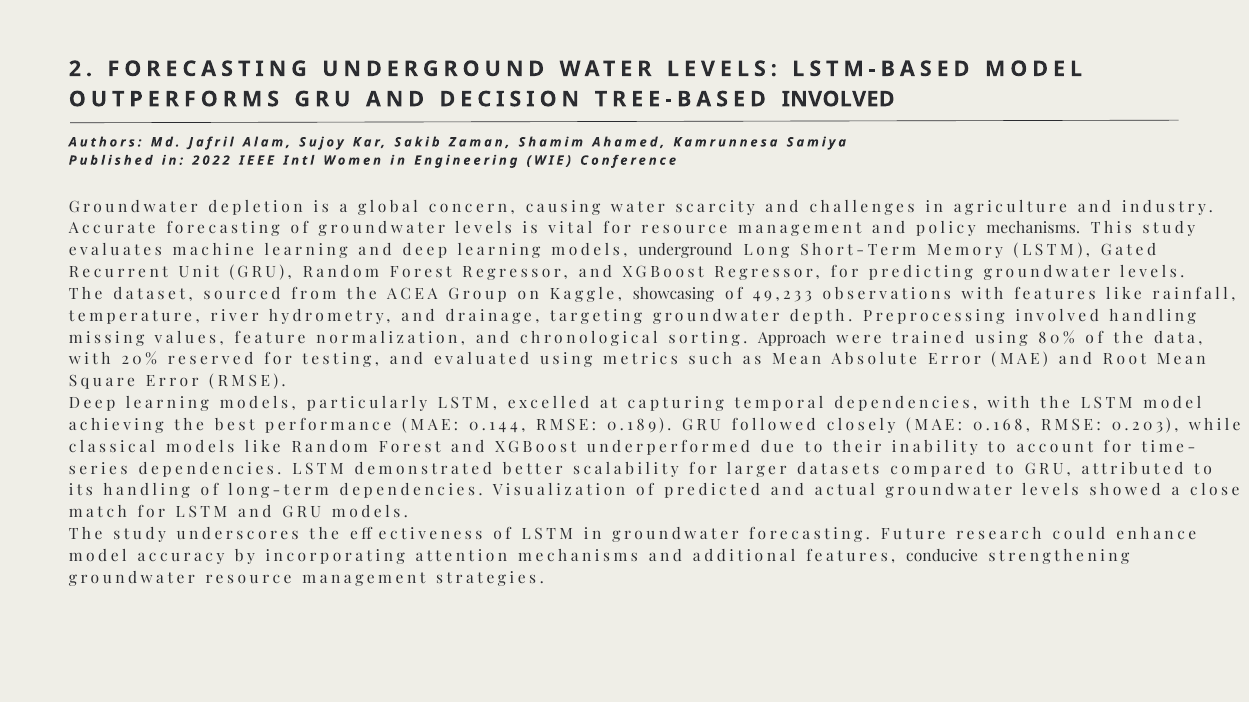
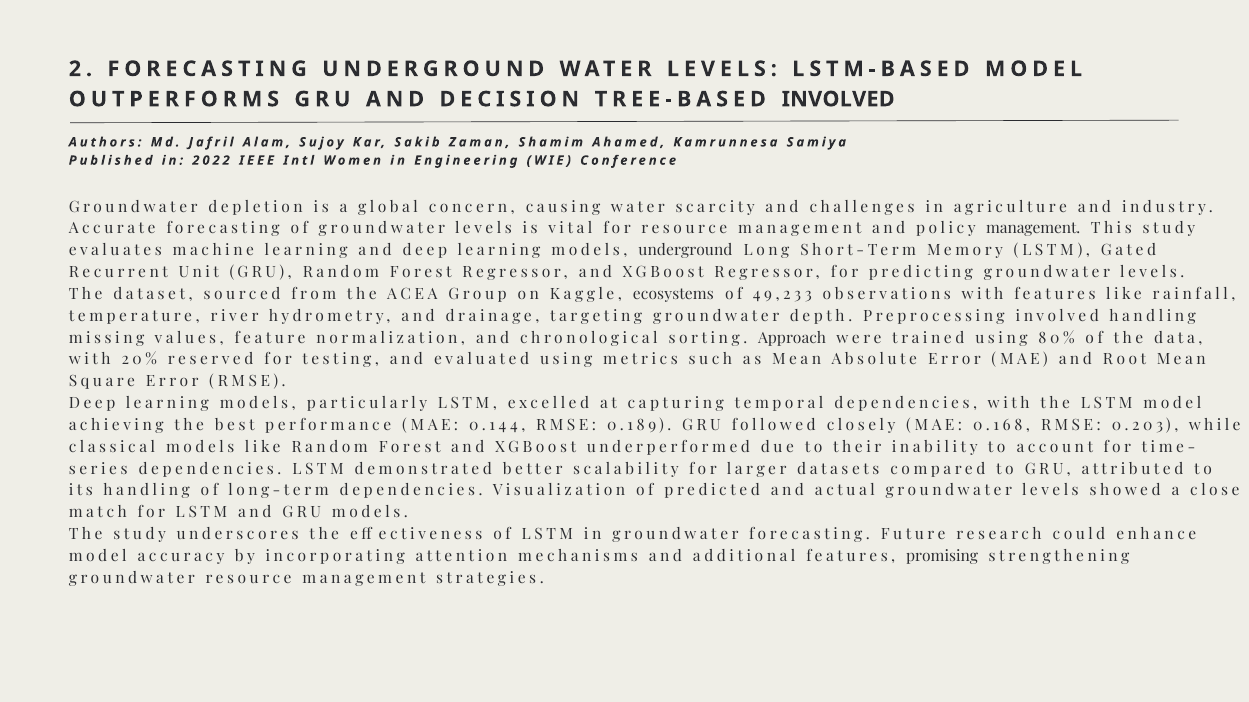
policy mechanisms: mechanisms -> management (1033, 229)
showcasing: showcasing -> ecosystems (673, 294)
conducive: conducive -> promising (942, 557)
